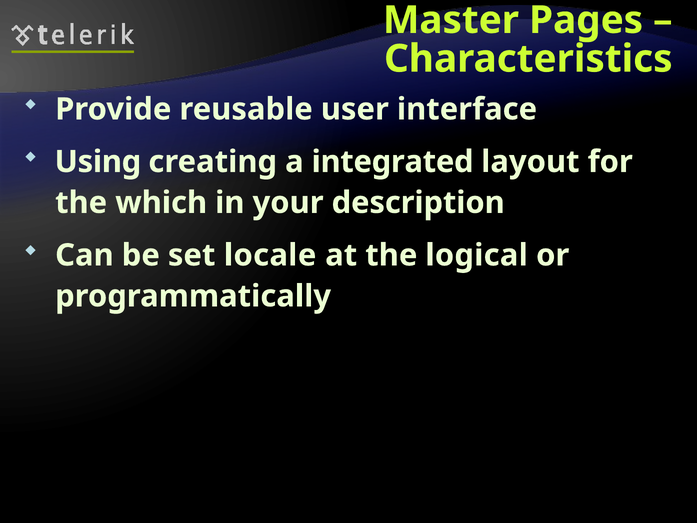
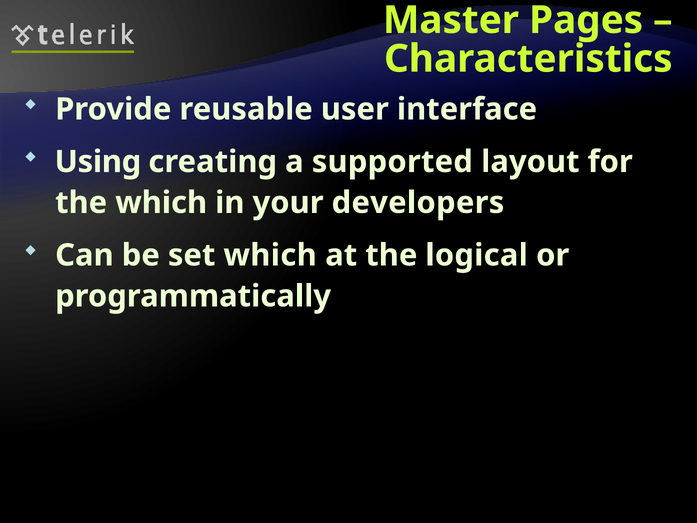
integrated: integrated -> supported (392, 162)
description: description -> developers (418, 203)
set locale: locale -> which (270, 255)
